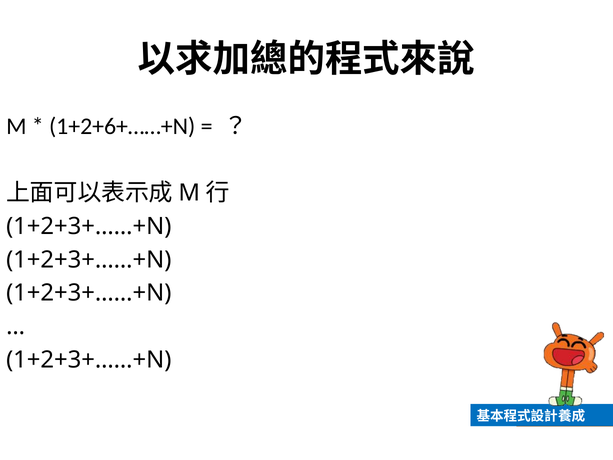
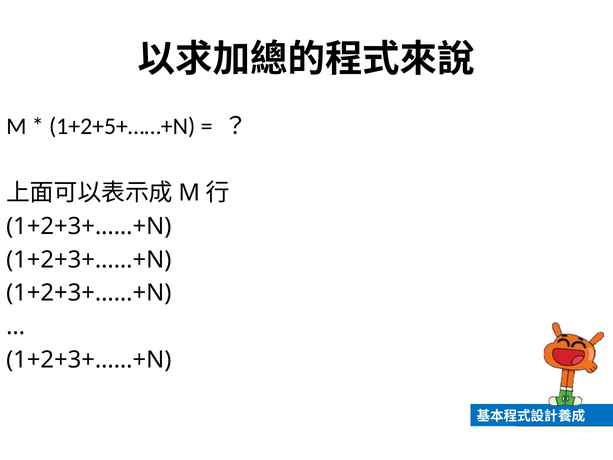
1+2+6+……+N: 1+2+6+……+N -> 1+2+5+……+N (122, 126)
